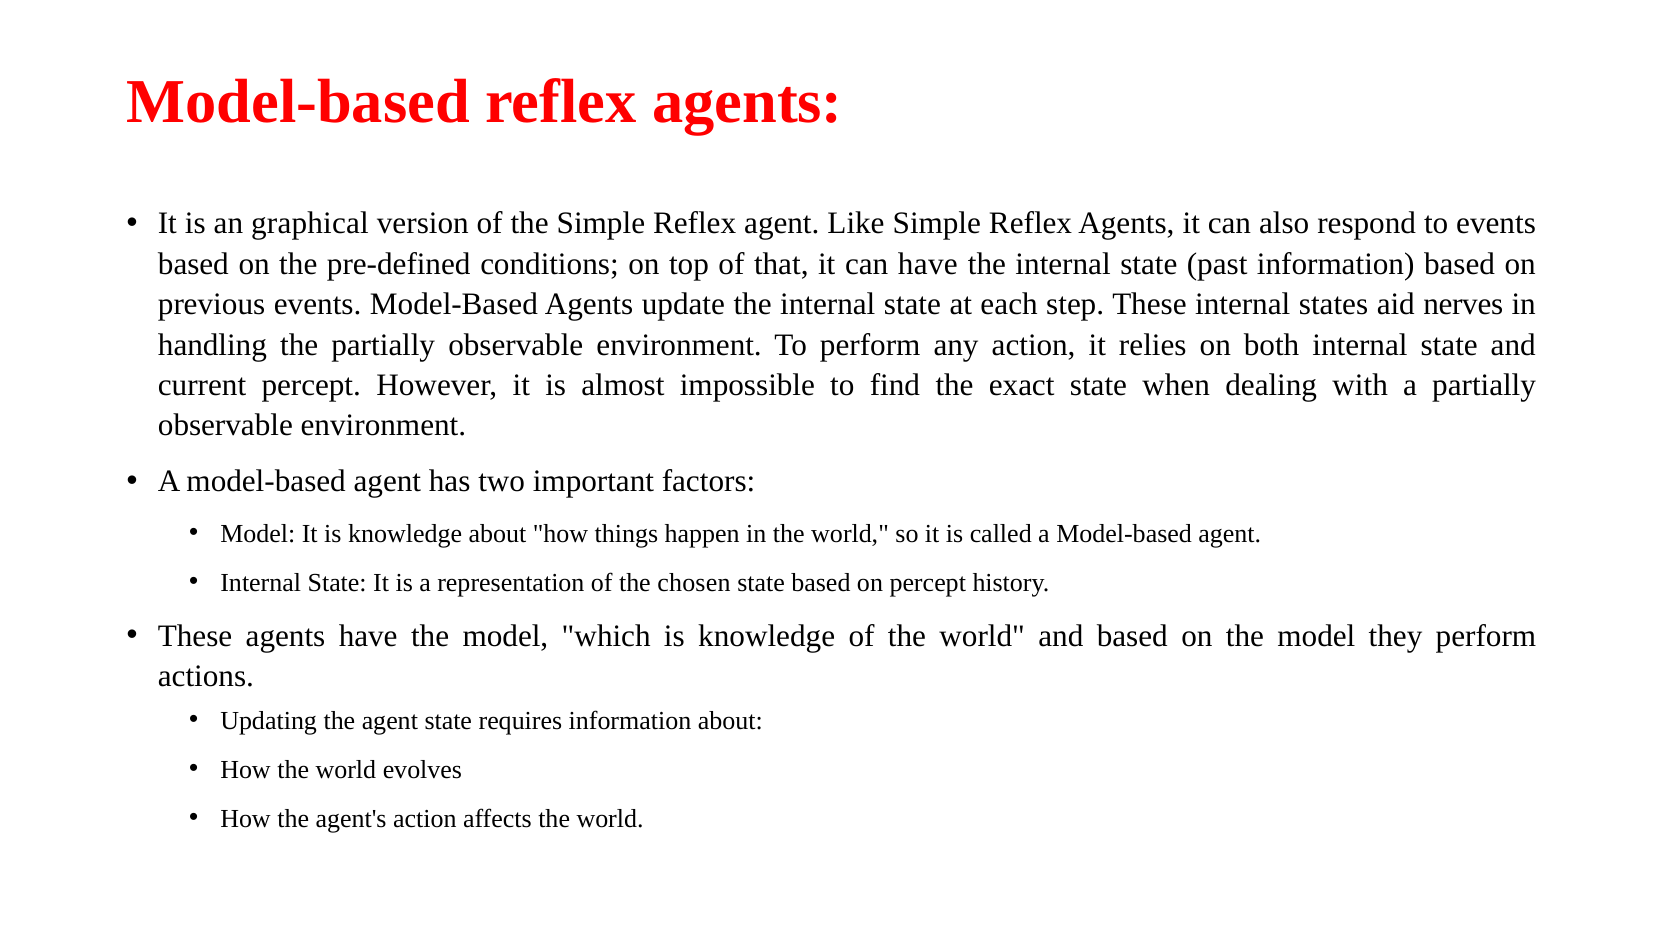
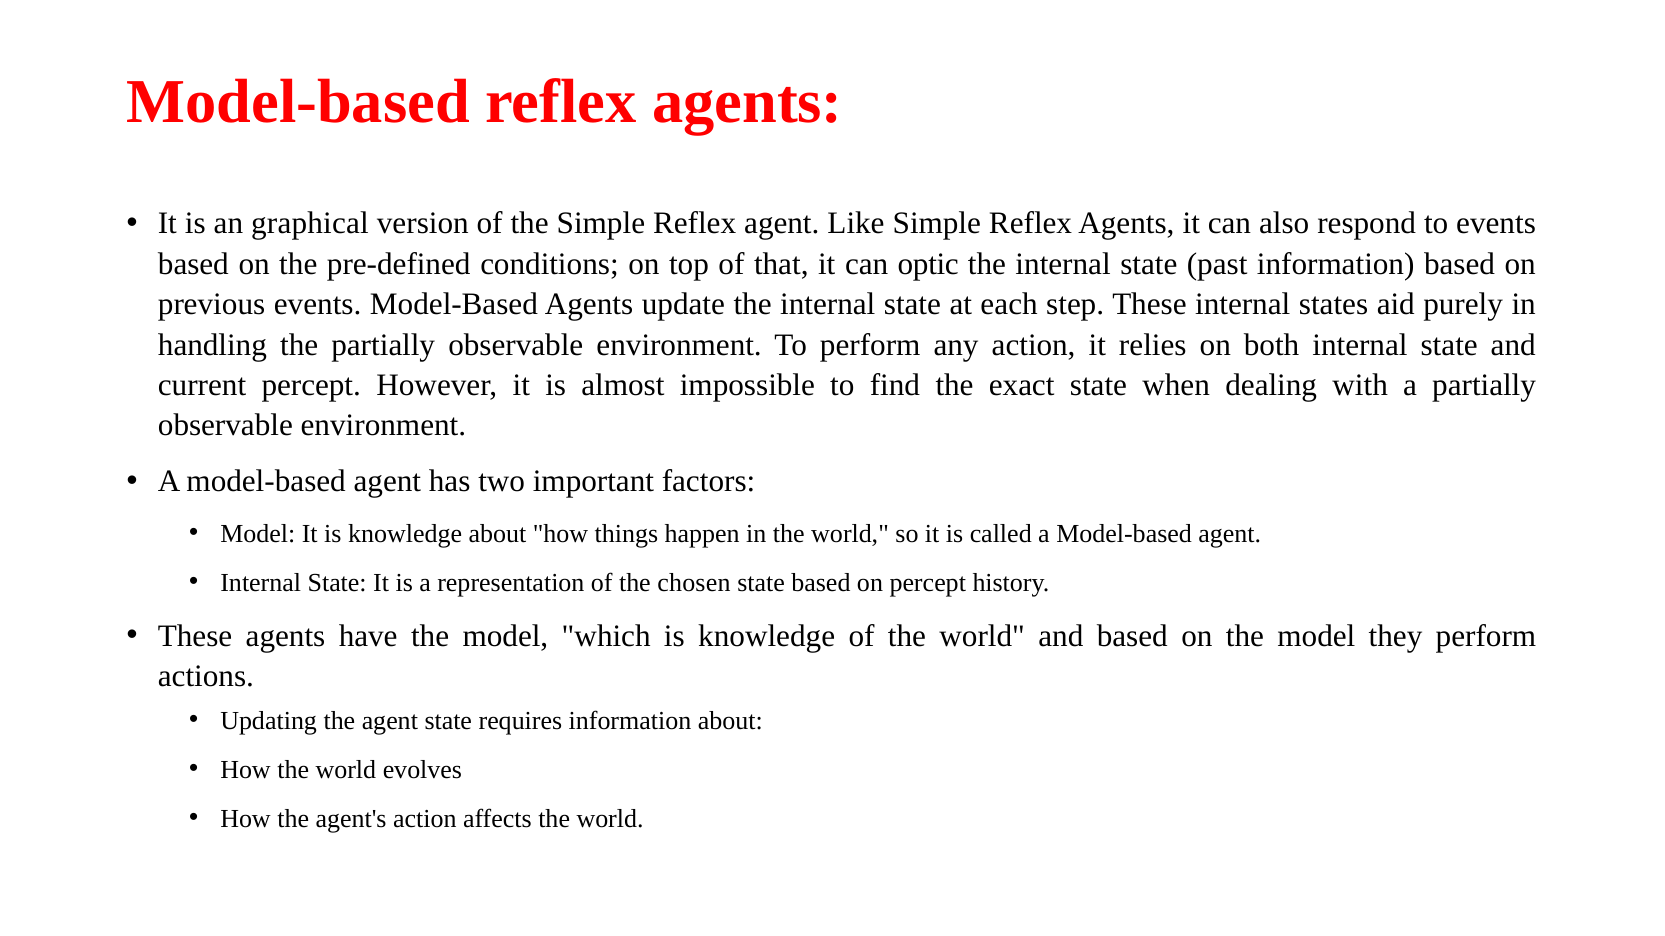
can have: have -> optic (928, 264)
nerves: nerves -> purely (1463, 305)
